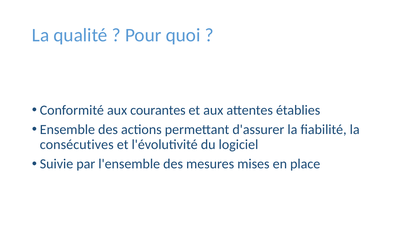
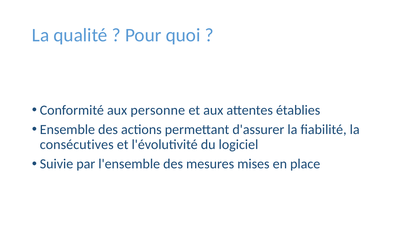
courantes: courantes -> personne (158, 110)
